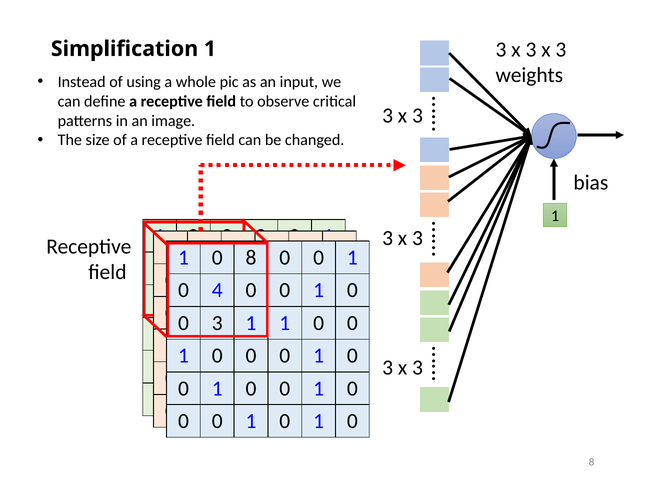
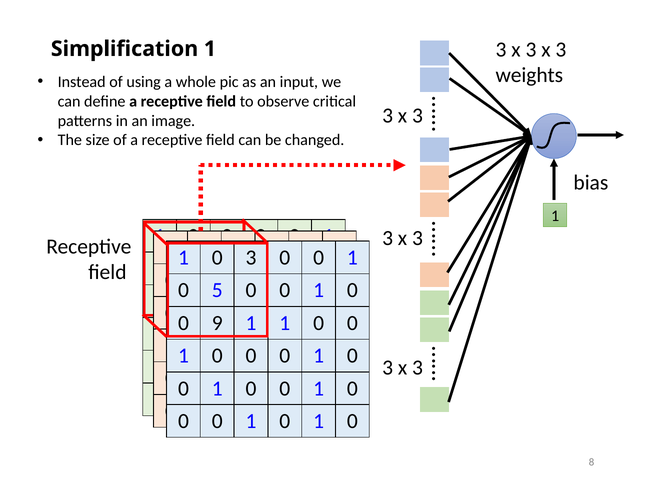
8: 8 -> 3 (251, 257)
4: 4 -> 5 (217, 290)
3: 3 -> 9 (217, 323)
